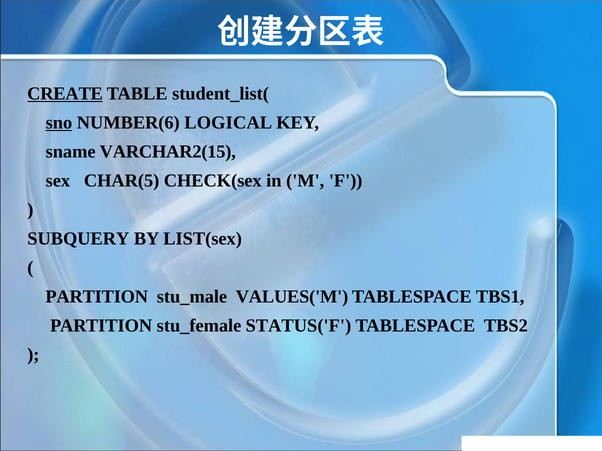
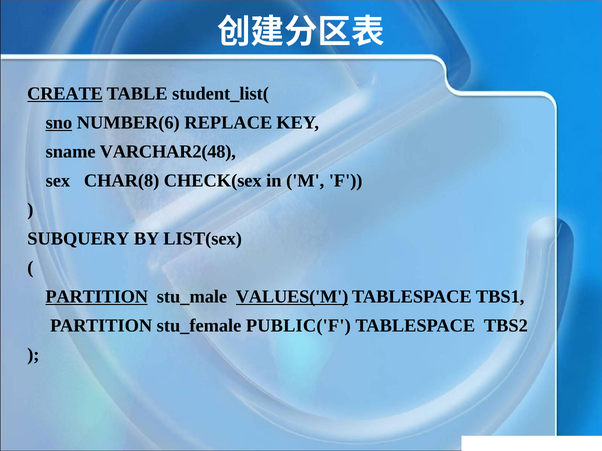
LOGICAL: LOGICAL -> REPLACE (228, 123)
VARCHAR2(15: VARCHAR2(15 -> VARCHAR2(48 (168, 152)
CHAR(5: CHAR(5 -> CHAR(8 (122, 181)
PARTITION underline: none -> present (97, 297)
VALUES('M underline: none -> present (292, 297)
STATUS('F: STATUS('F -> PUBLIC('F (298, 326)
